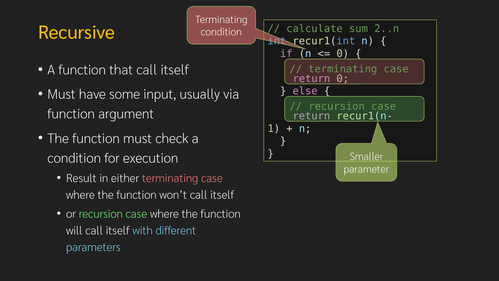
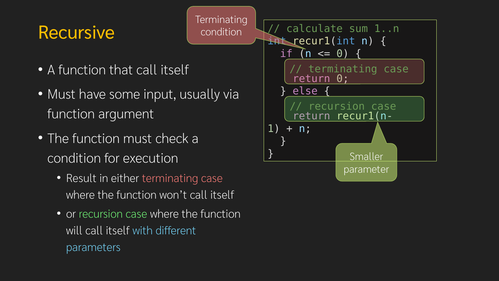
2..n: 2..n -> 1..n (387, 29)
